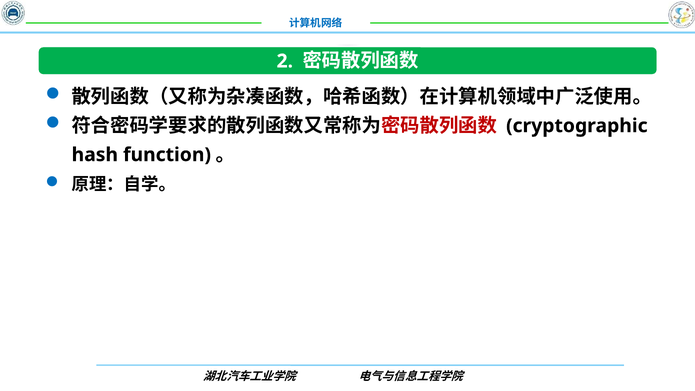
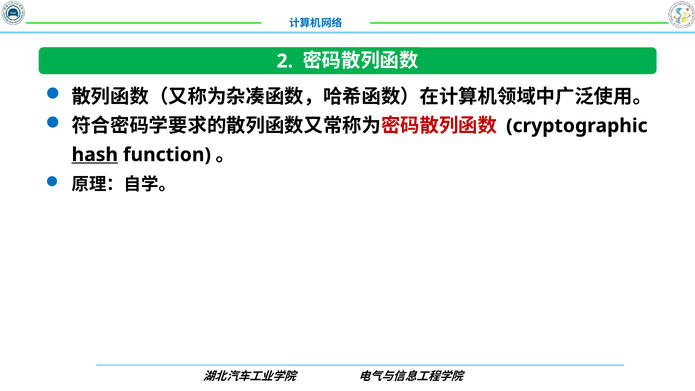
hash underline: none -> present (95, 155)
